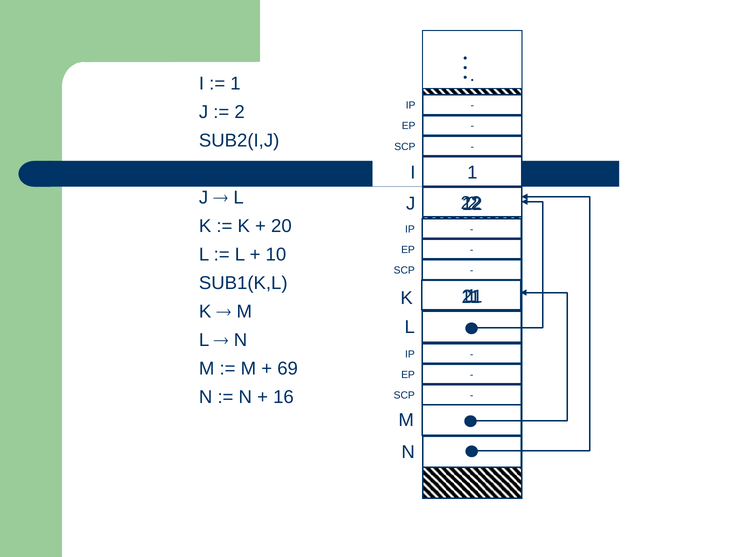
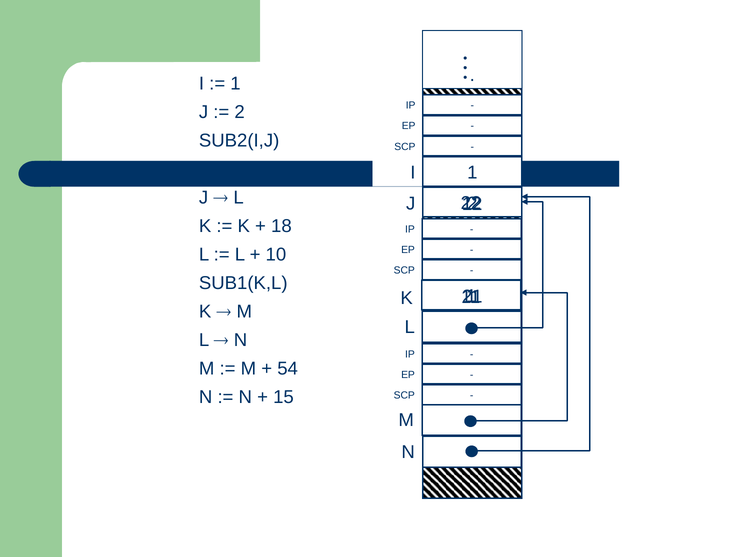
20: 20 -> 18 (281, 226)
69: 69 -> 54 (288, 369)
16: 16 -> 15 (283, 397)
